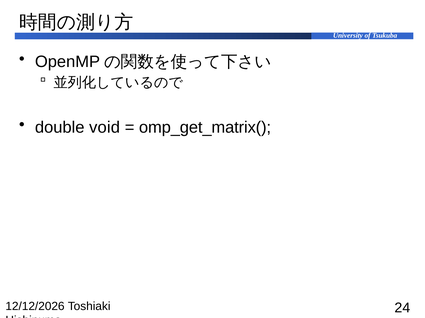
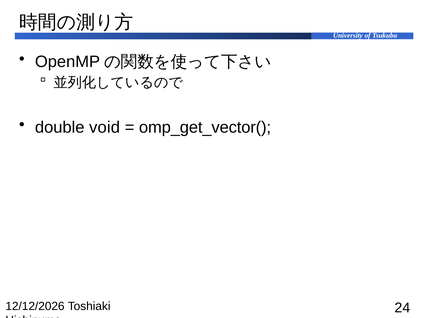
omp_get_matrix(: omp_get_matrix( -> omp_get_vector( (205, 128)
